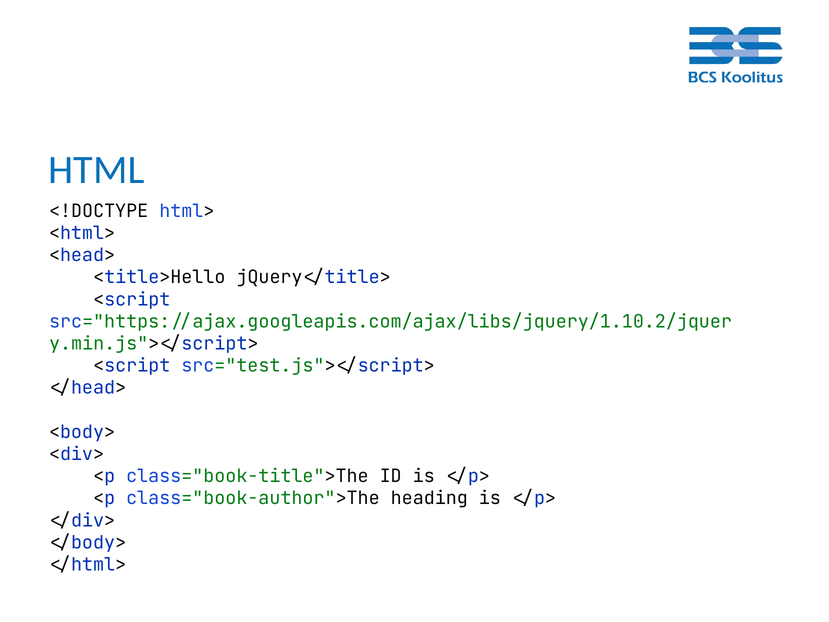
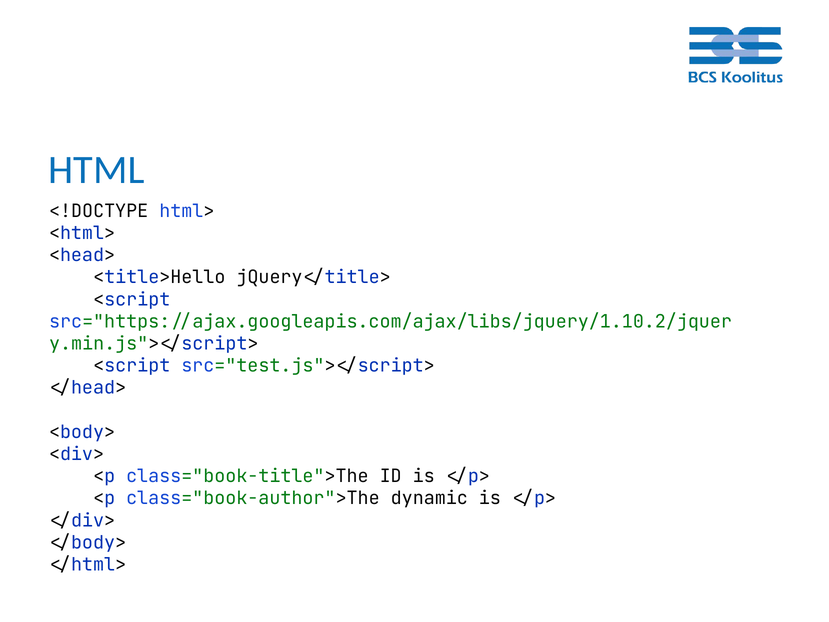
heading: heading -> dynamic (429, 498)
